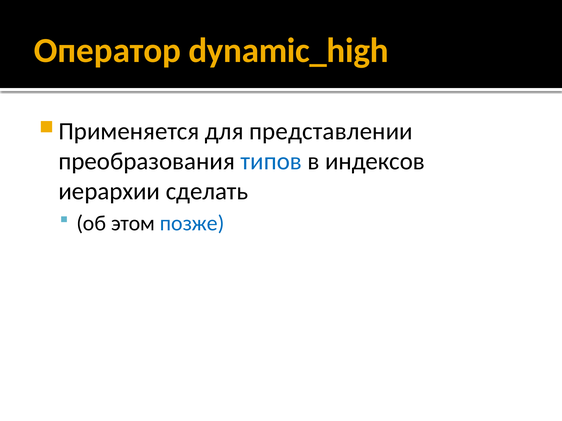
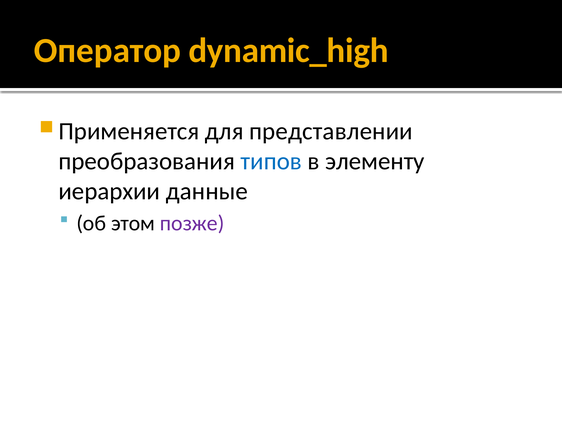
индексов: индексов -> элементу (375, 161)
сделать: сделать -> данные (207, 191)
позже colour: blue -> purple (192, 224)
